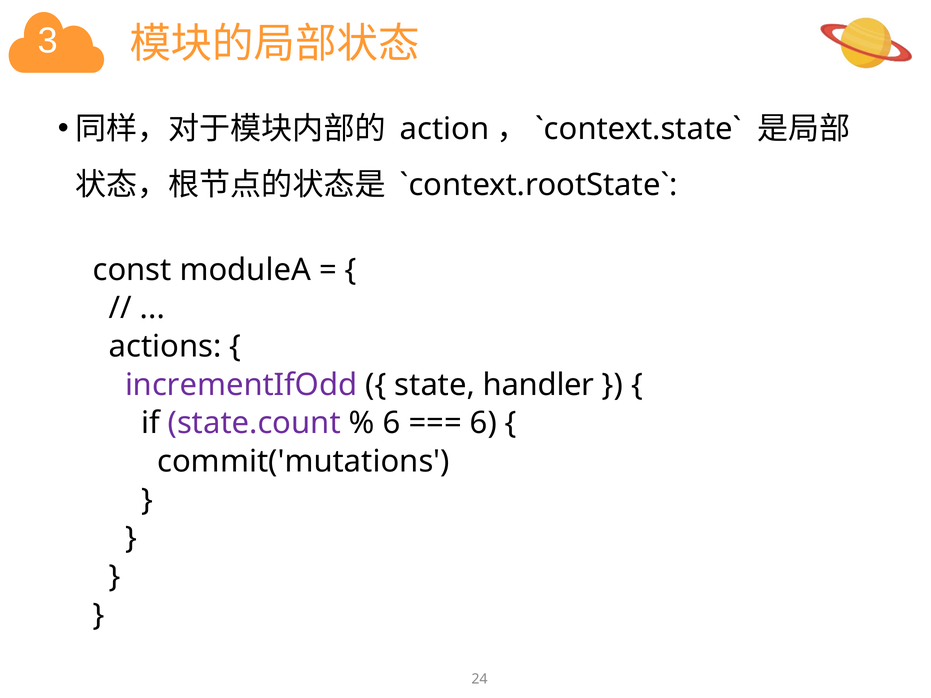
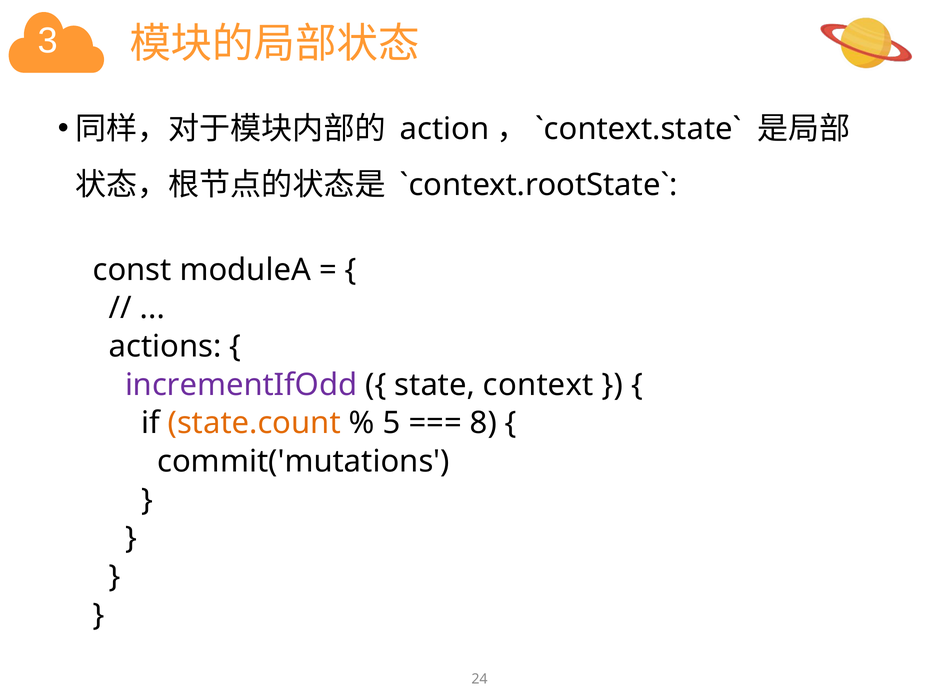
handler: handler -> context (538, 385)
state.count colour: purple -> orange (254, 423)
6: 6 -> 5 (392, 423)
6: 6 -> 8 (483, 423)
